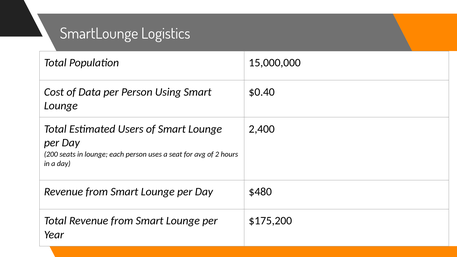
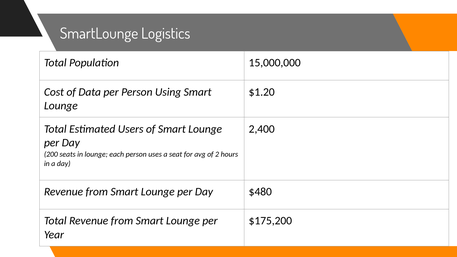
$0.40: $0.40 -> $1.20 (262, 92)
